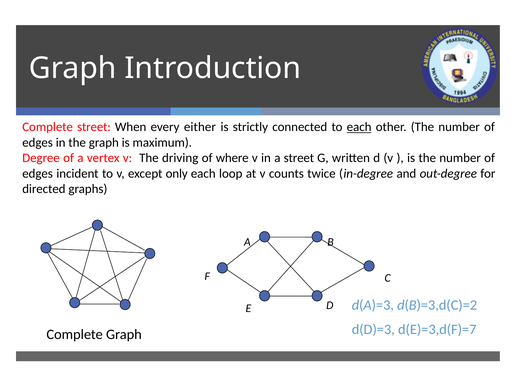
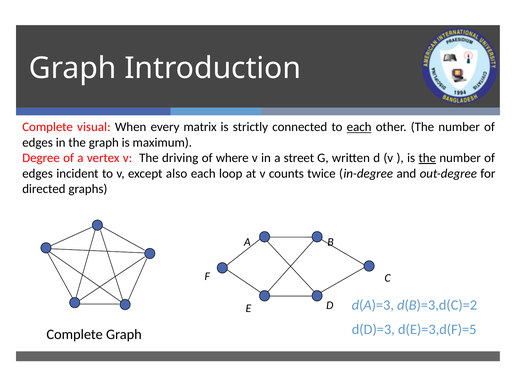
Complete street: street -> visual (94, 127)
either: either -> matrix (200, 127)
the underline: none -> present (427, 158)
only: only -> also (177, 173)
d(E)=3,d(F)=7: d(E)=3,d(F)=7 -> d(E)=3,d(F)=5 (437, 330)
